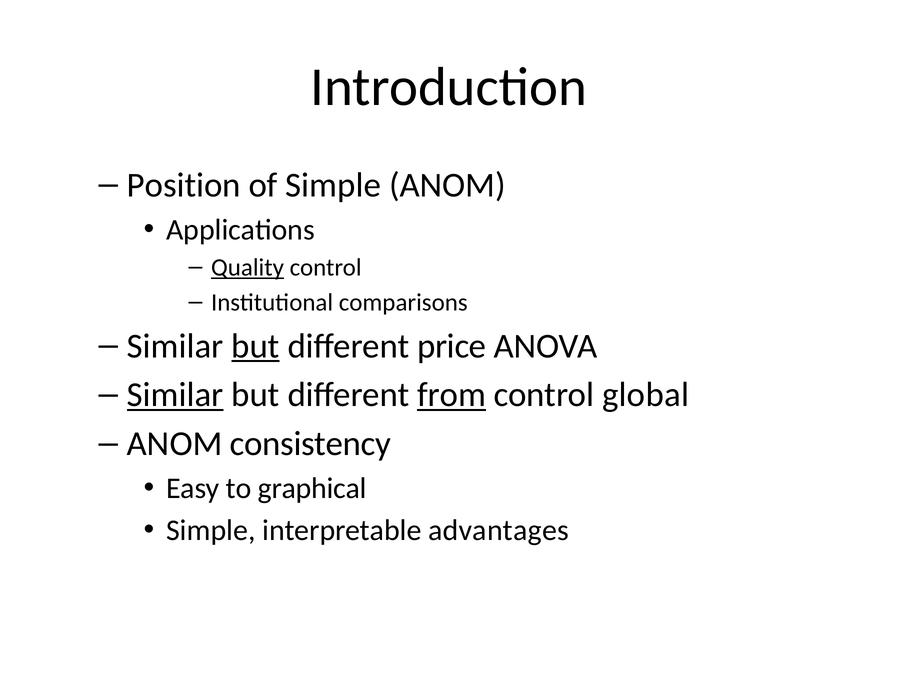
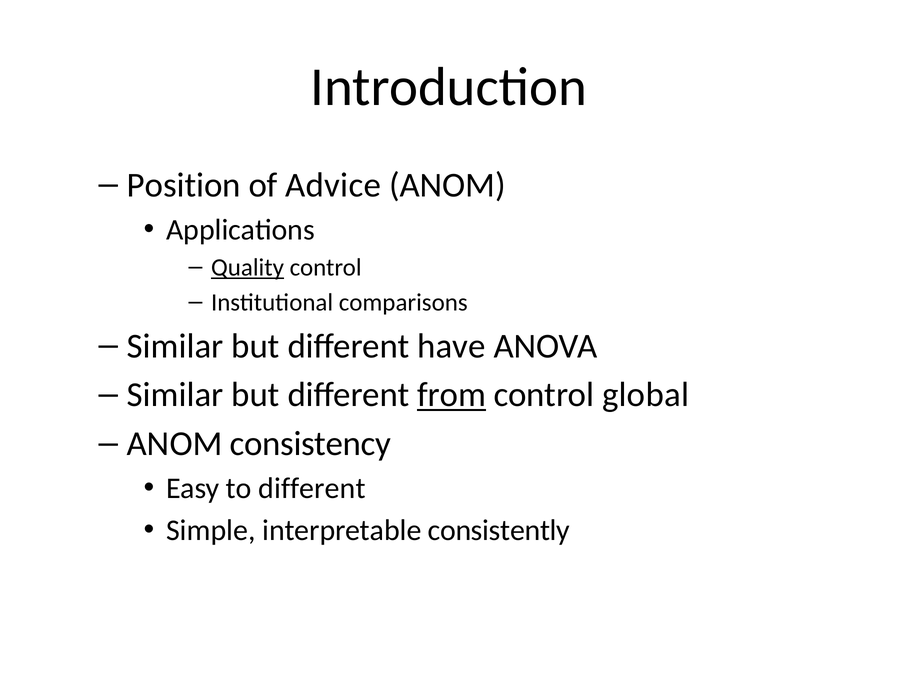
of Simple: Simple -> Advice (333, 185)
but underline: present -> none (256, 346)
price: price -> have (451, 346)
Similar underline: present -> none (175, 395)
to graphical: graphical -> different (312, 488)
advantages: advantages -> consistently (499, 530)
